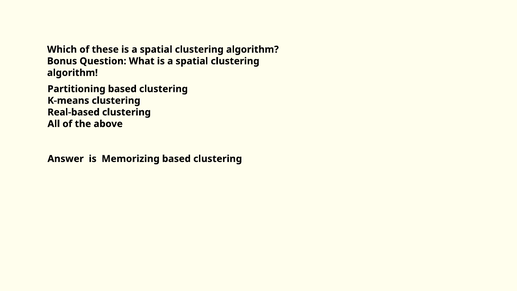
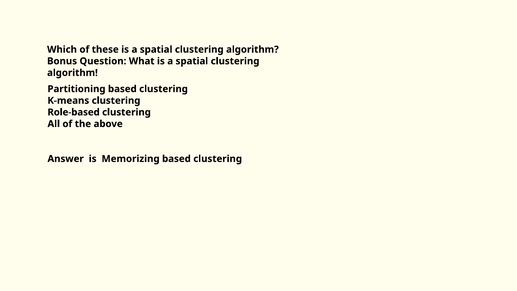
Real-based: Real-based -> Role-based (74, 112)
